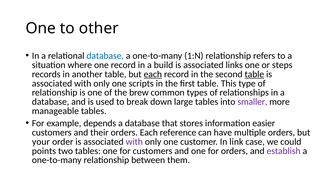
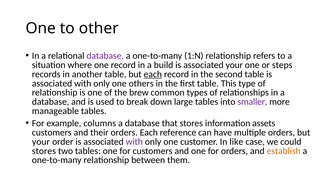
database colour: blue -> purple (105, 56)
associated links: links -> your (234, 65)
table underline: present -> none (254, 74)
scripts: scripts -> others (141, 83)
depends: depends -> columns (100, 123)
easier: easier -> assets (264, 123)
link: link -> like (236, 142)
points: points -> stores (44, 151)
establish colour: purple -> orange (284, 151)
